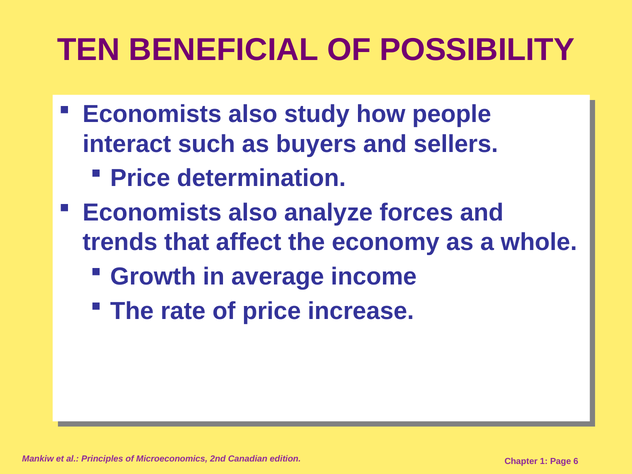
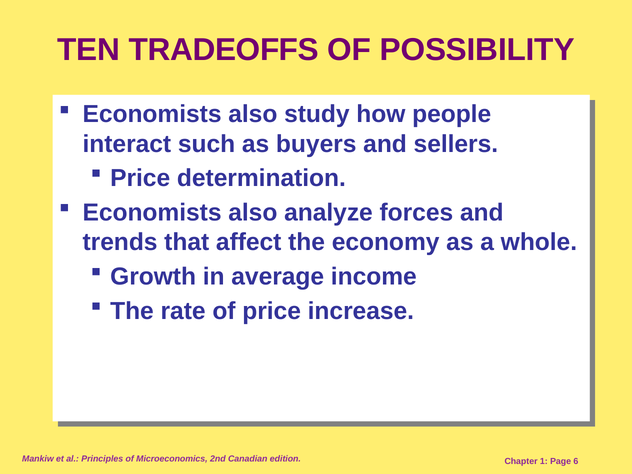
BENEFICIAL: BENEFICIAL -> TRADEOFFS (224, 50)
